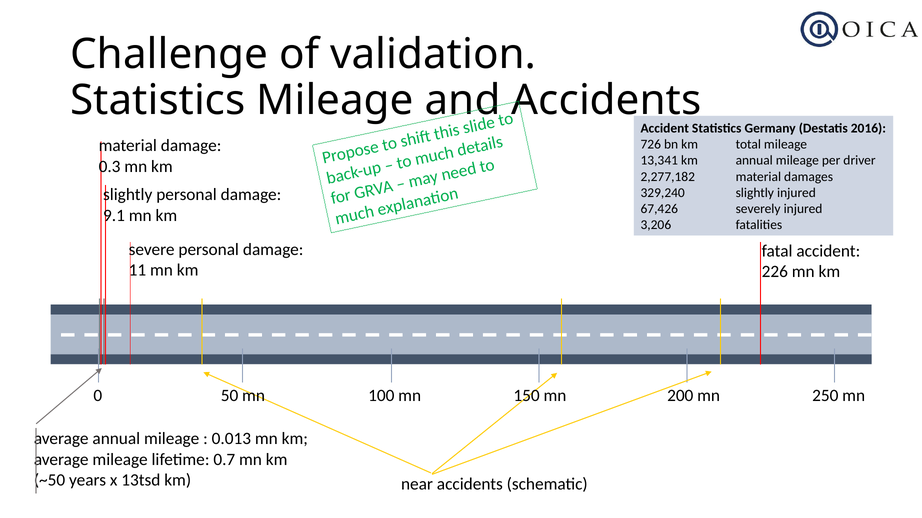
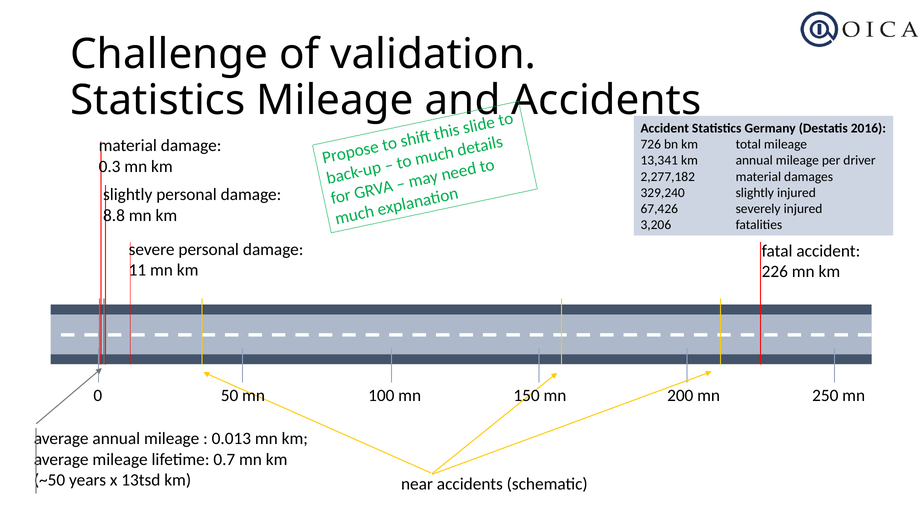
9.1: 9.1 -> 8.8 (114, 216)
